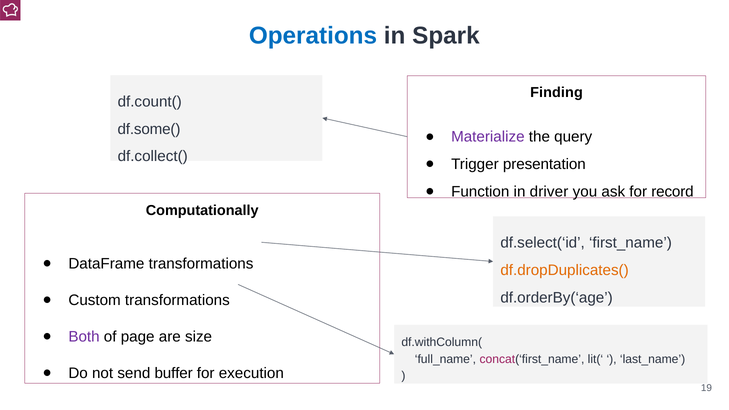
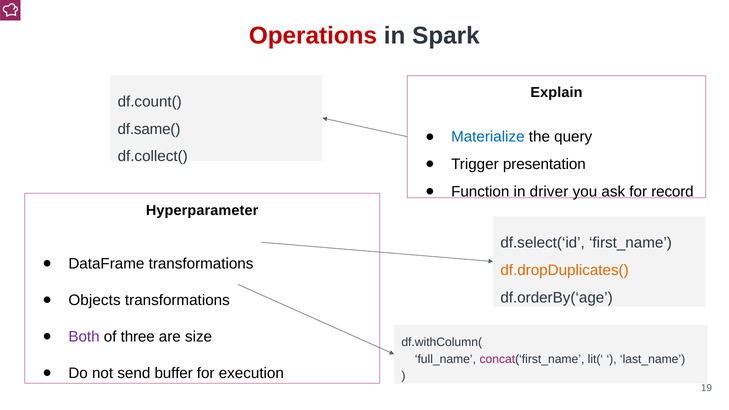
Operations colour: blue -> red (313, 36)
Finding: Finding -> Explain (556, 93)
df.some(: df.some( -> df.same( (149, 129)
Materialize colour: purple -> blue (488, 137)
Computationally: Computationally -> Hyperparameter (202, 210)
Custom: Custom -> Objects (95, 300)
page: page -> three (138, 337)
